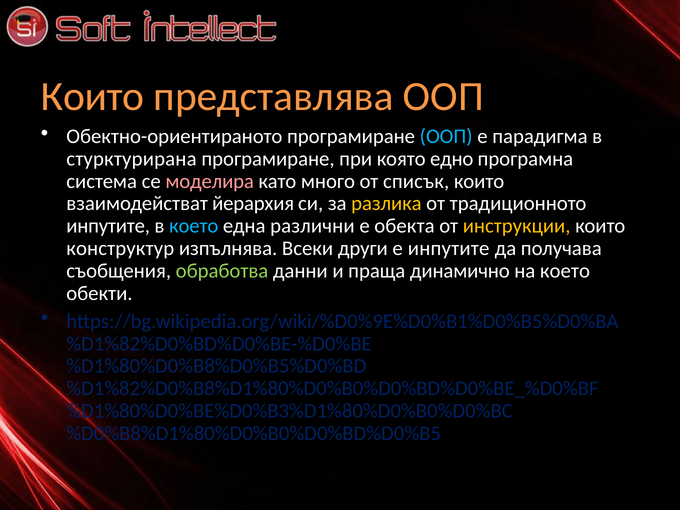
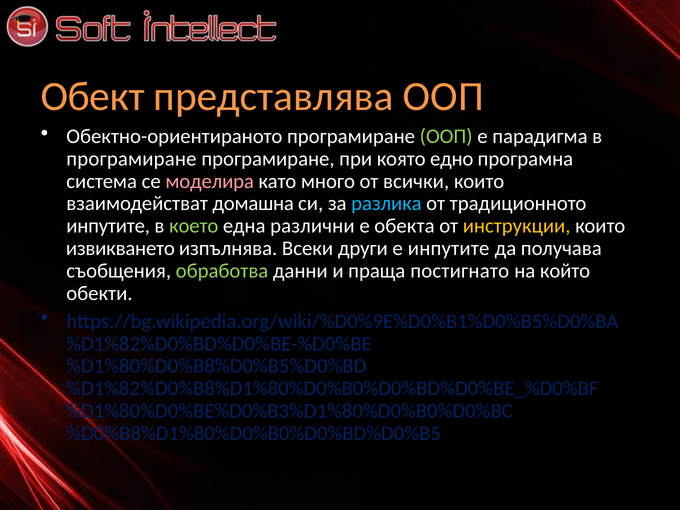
Които: Които -> Обект (93, 96)
ООП colour: light blue -> light green (446, 136)
стурктурирана: стурктурирана -> програмиране (131, 159)
списък: списък -> всички (416, 181)
йерархия: йерархия -> домашна (253, 204)
разлика colour: yellow -> light blue (386, 204)
което colour: light blue -> light green (194, 226)
конструктур: конструктур -> извикването (120, 248)
динамично: динамично -> постигнато (460, 271)
на което: което -> който (565, 271)
